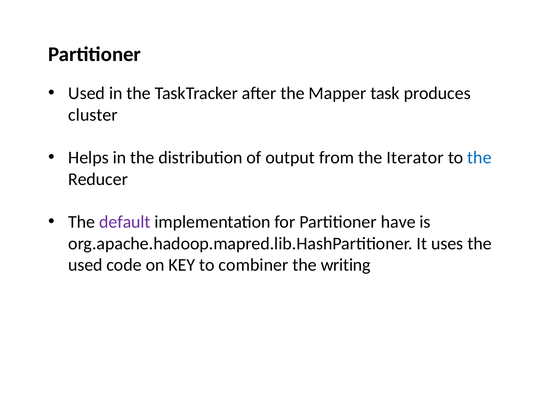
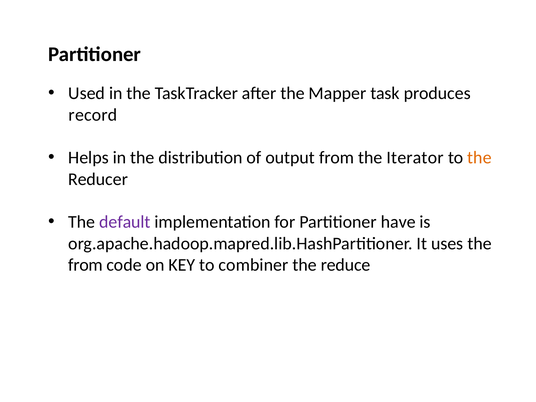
cluster: cluster -> record (93, 115)
the colour: blue -> orange (479, 158)
used: used -> from (86, 265)
writing: writing -> reduce (346, 265)
